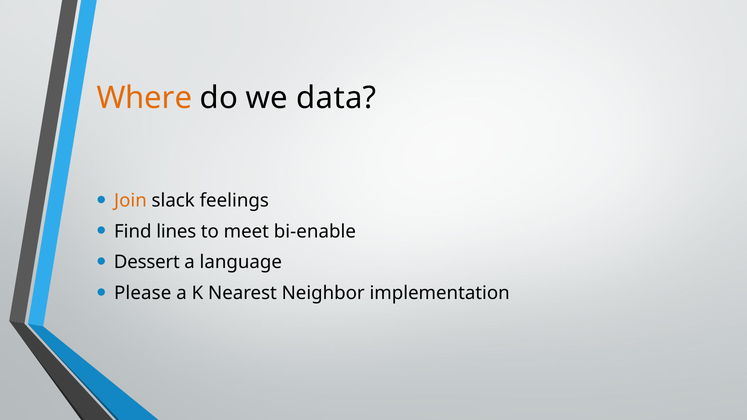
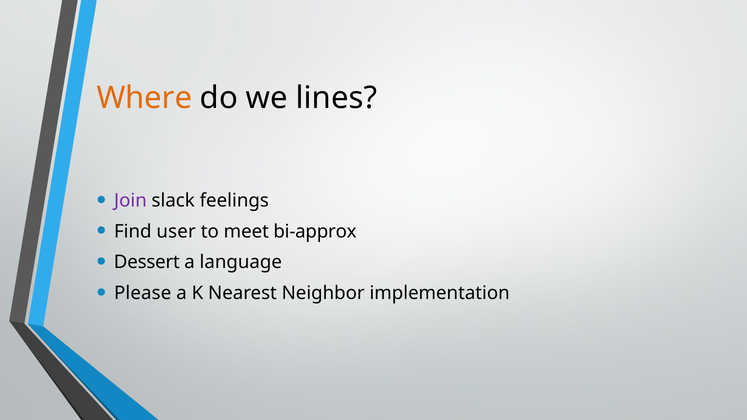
data: data -> lines (336, 98)
Join colour: orange -> purple (130, 201)
lines: lines -> user (176, 231)
bi-enable: bi-enable -> bi-approx (315, 231)
